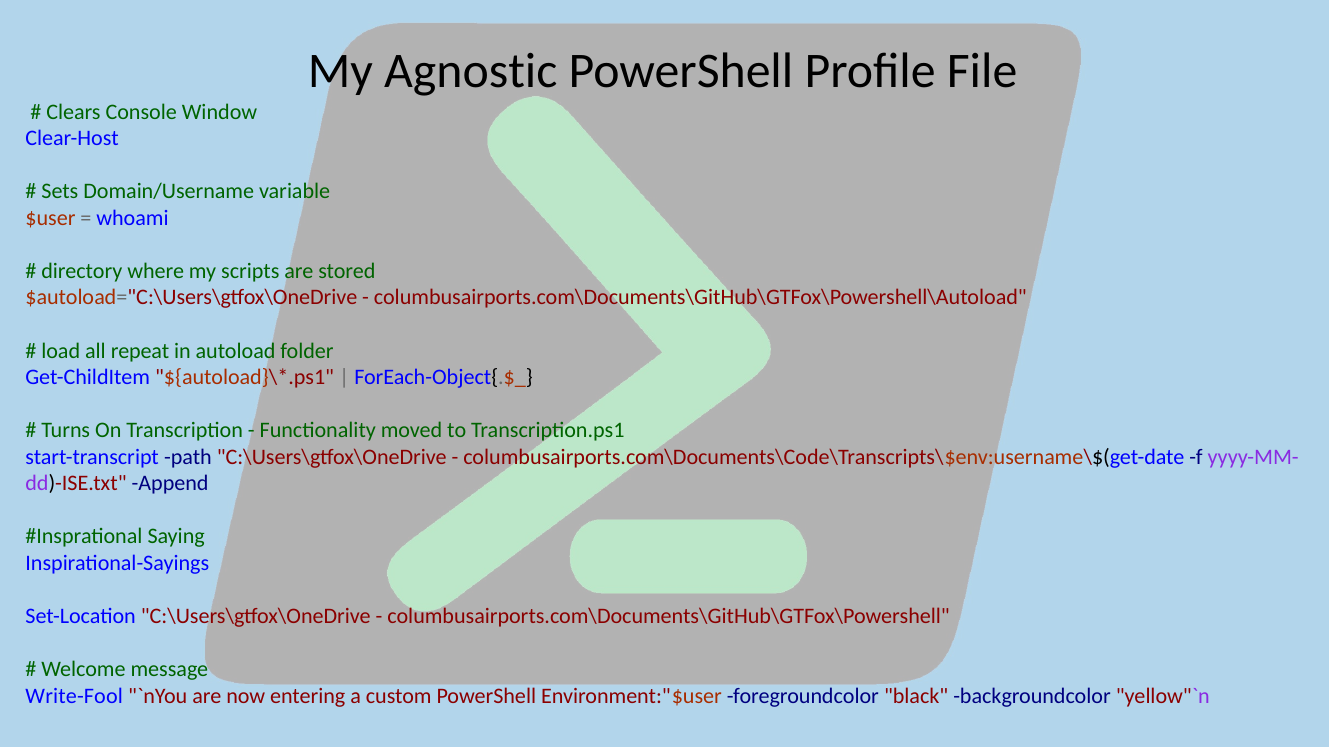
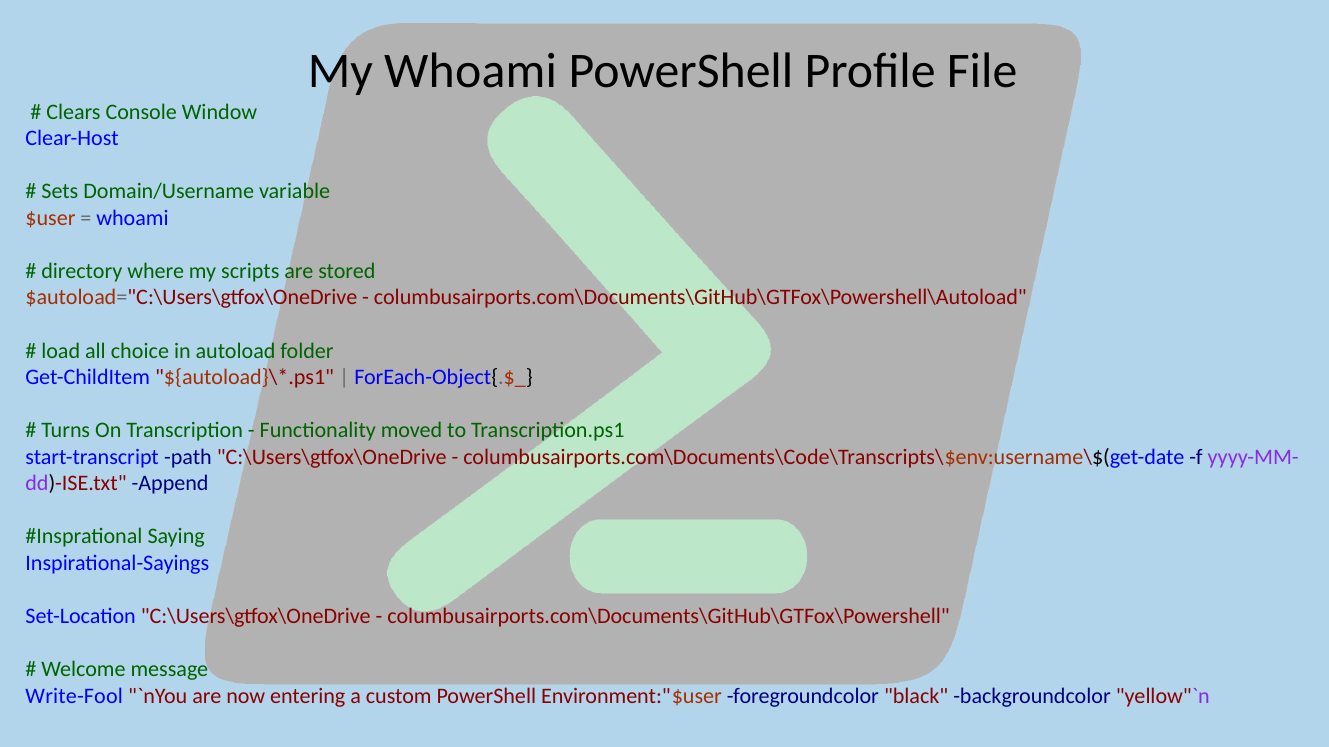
My Agnostic: Agnostic -> Whoami (471, 71)
repeat: repeat -> choice (140, 351)
